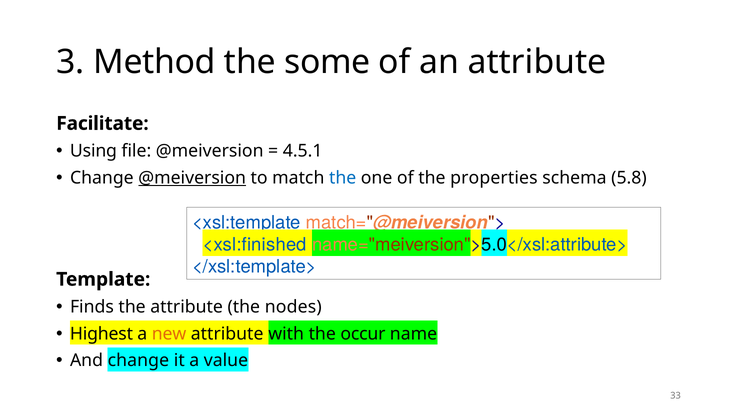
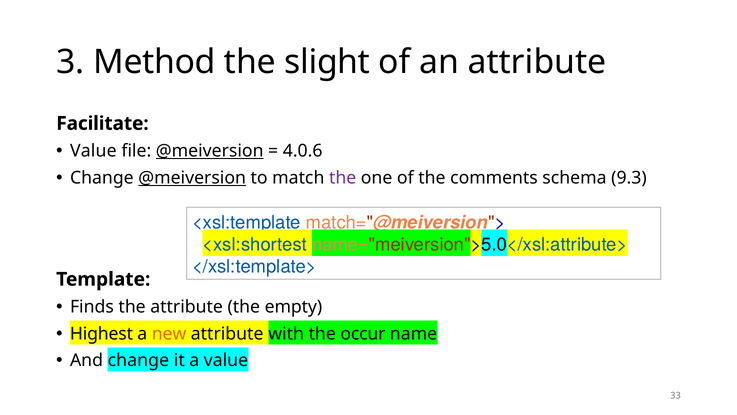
some: some -> slight (327, 62)
Using: Using -> Value (93, 151)
@meiversion underline: none -> present (210, 151)
4.5.1: 4.5.1 -> 4.0.6 (303, 151)
the colour: blue -> purple (343, 178)
properties: properties -> comments (494, 178)
5.8: 5.8 -> 9.3 (629, 178)
<xsl:finished: <xsl:finished -> <xsl:shortest (255, 244)
nodes: nodes -> empty (293, 307)
